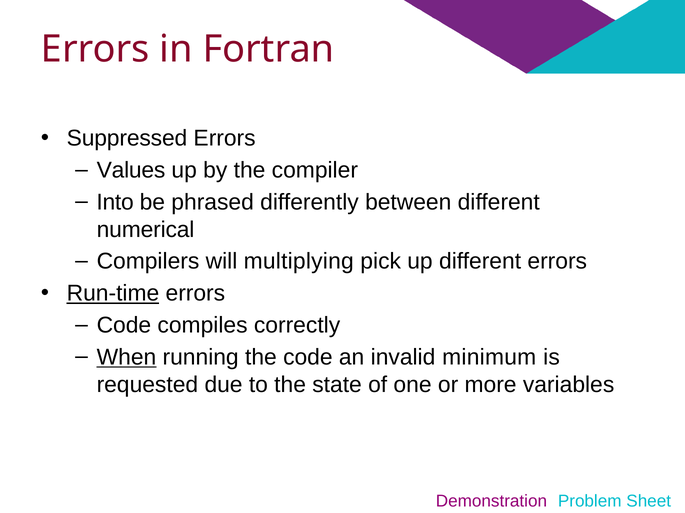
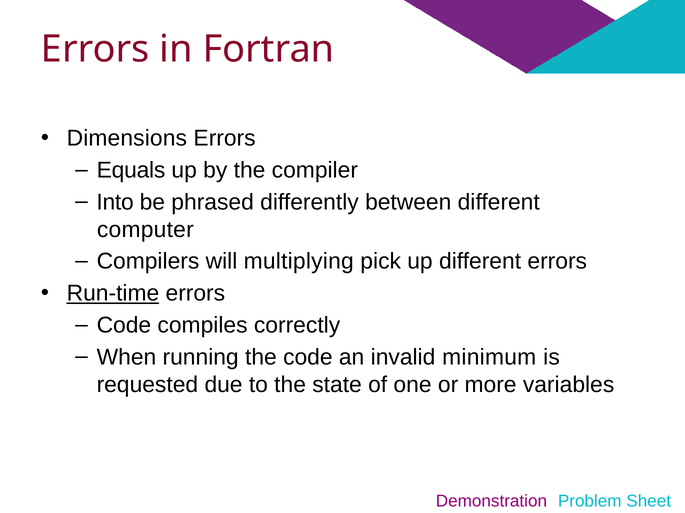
Suppressed: Suppressed -> Dimensions (127, 139)
Values: Values -> Equals (131, 171)
numerical: numerical -> computer (145, 230)
When underline: present -> none (126, 358)
